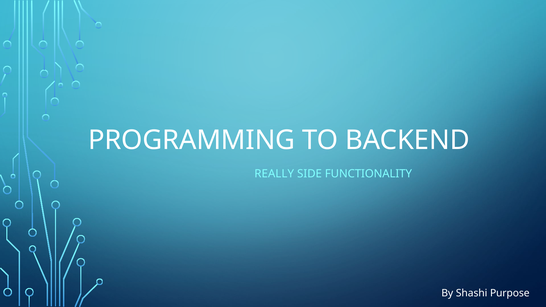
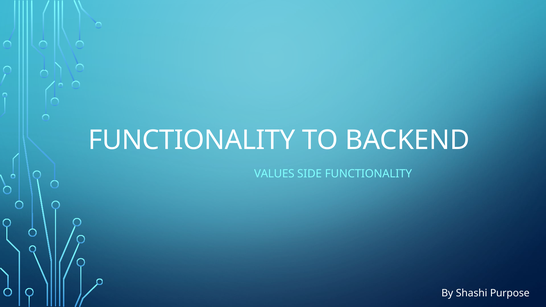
PROGRAMMING: PROGRAMMING -> FUNCTIONALITY (192, 140)
REALLY: REALLY -> VALUES (274, 174)
